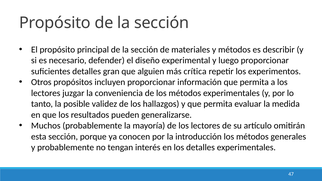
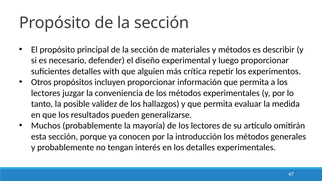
gran: gran -> with (111, 71)
